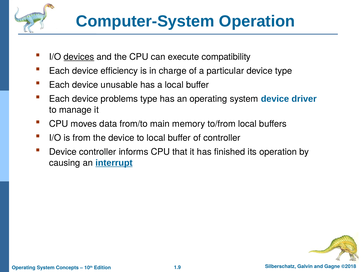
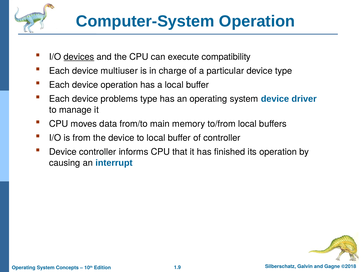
efficiency: efficiency -> multiuser (119, 71)
device unusable: unusable -> operation (119, 85)
interrupt underline: present -> none (114, 163)
